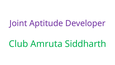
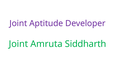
Club: Club -> Joint (18, 44)
